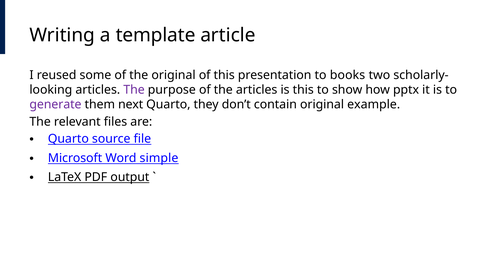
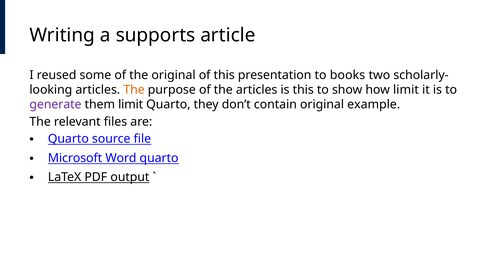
template: template -> supports (156, 35)
The colour: purple -> orange (134, 90)
how pptx: pptx -> limit (406, 90)
them next: next -> limit (131, 105)
Word simple: simple -> quarto (159, 158)
